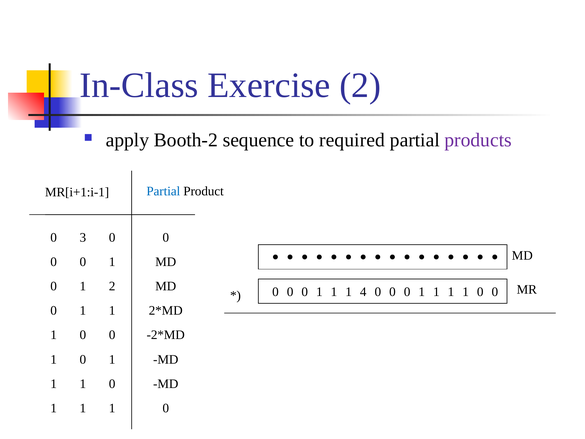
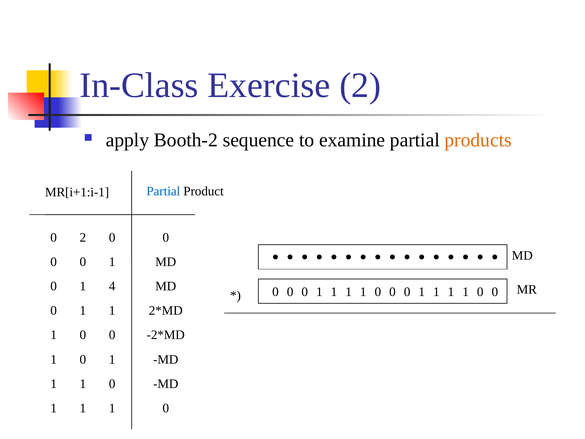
required: required -> examine (352, 140)
products colour: purple -> orange (478, 140)
0 3: 3 -> 2 (83, 237)
1 2: 2 -> 4 (112, 286)
4: 4 -> 1 (363, 292)
